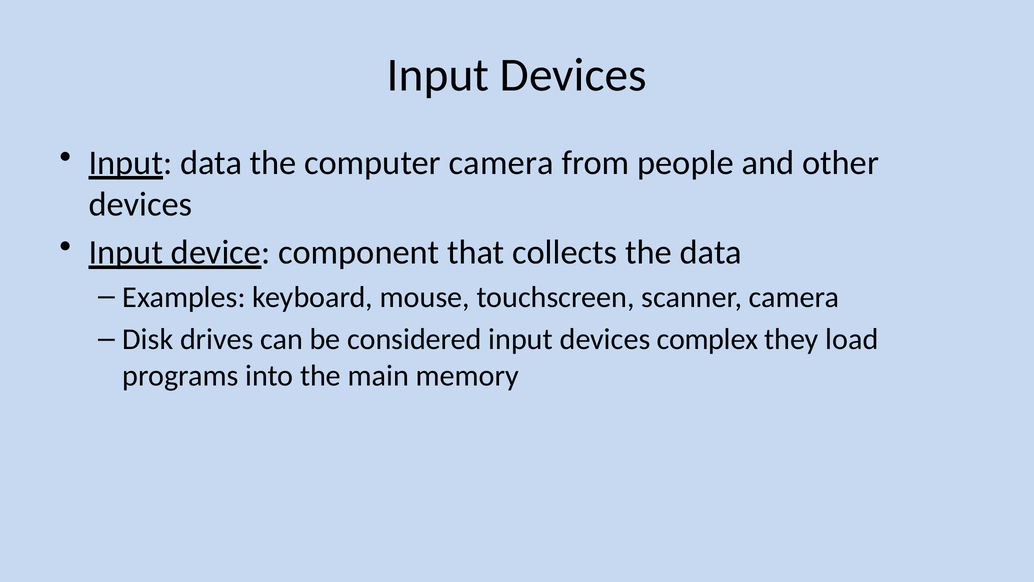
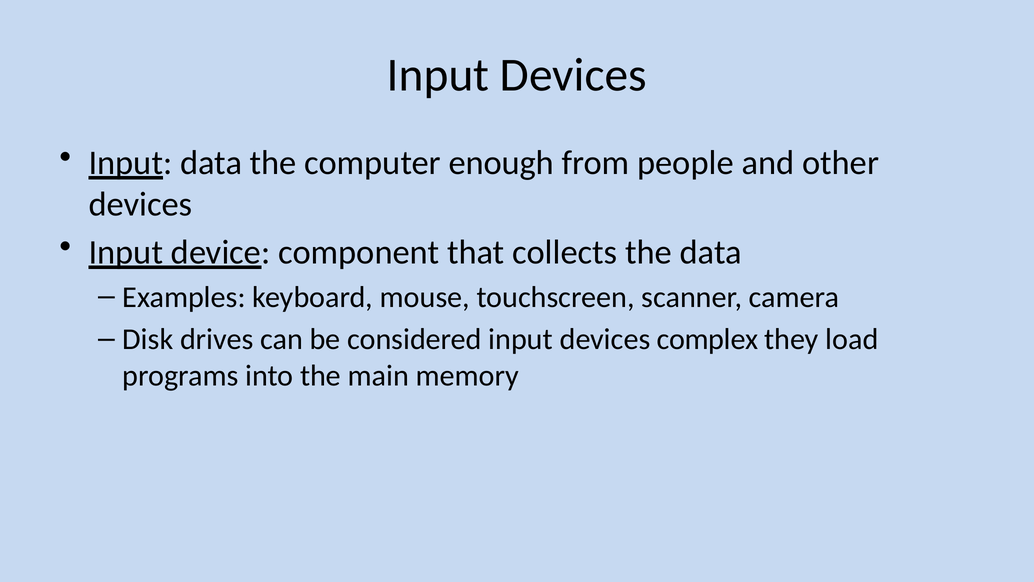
computer camera: camera -> enough (501, 163)
